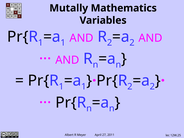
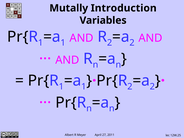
Mathematics: Mathematics -> Introduction (124, 8)
